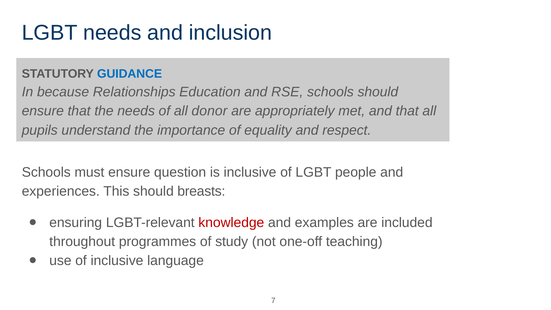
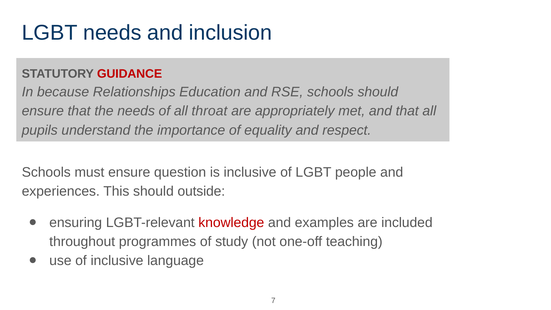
GUIDANCE colour: blue -> red (130, 74)
donor: donor -> throat (209, 111)
breasts: breasts -> outside (201, 191)
